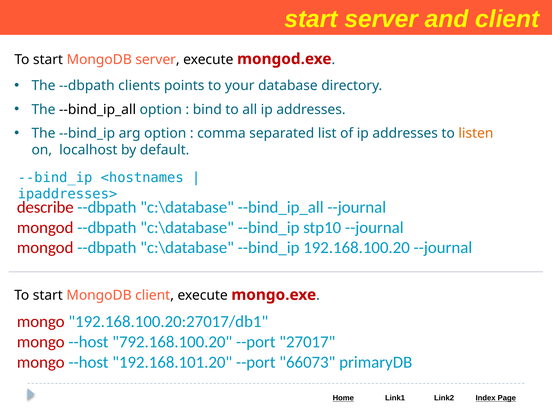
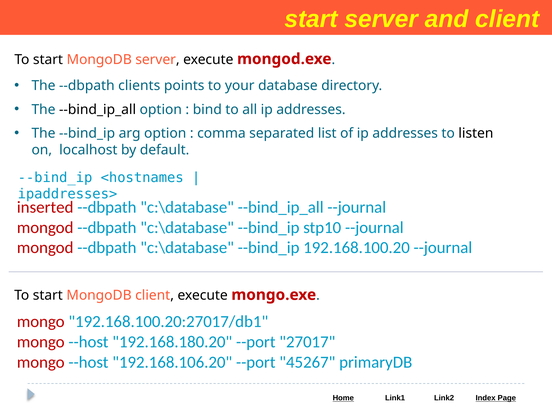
listen colour: orange -> black (476, 133)
describe: describe -> inserted (45, 207)
792.168.100.20: 792.168.100.20 -> 192.168.180.20 (172, 342)
192.168.101.20: 192.168.101.20 -> 192.168.106.20 (172, 362)
66073: 66073 -> 45267 (307, 362)
